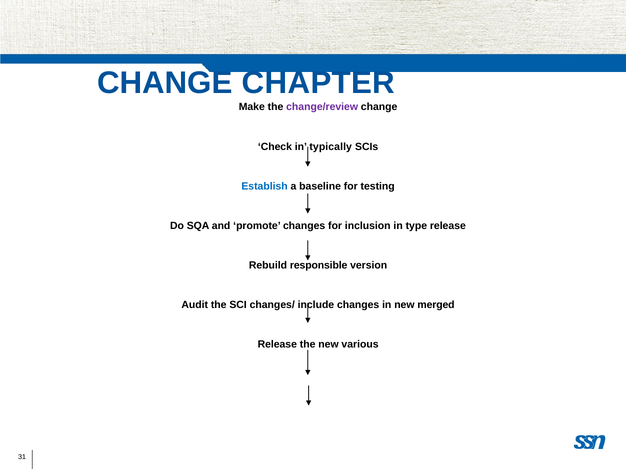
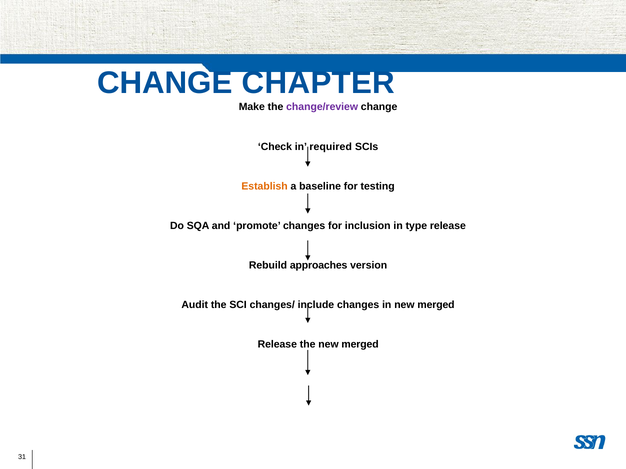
typically: typically -> required (331, 147)
Establish colour: blue -> orange (265, 186)
responsible: responsible -> approaches (319, 266)
the new various: various -> merged (360, 345)
